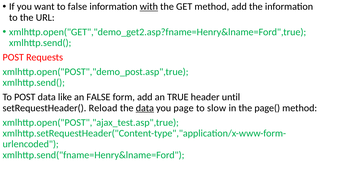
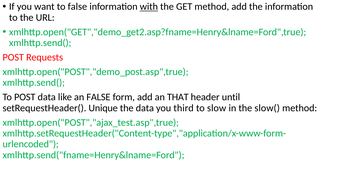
TRUE: TRUE -> THAT (178, 97)
Reload: Reload -> Unique (103, 108)
data underline: present -> none (145, 108)
page: page -> third (184, 108)
page(: page( -> slow( (267, 108)
